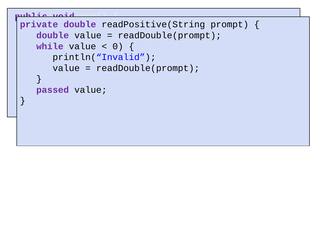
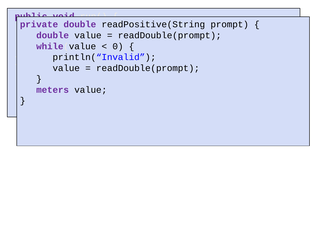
passed: passed -> meters (53, 90)
